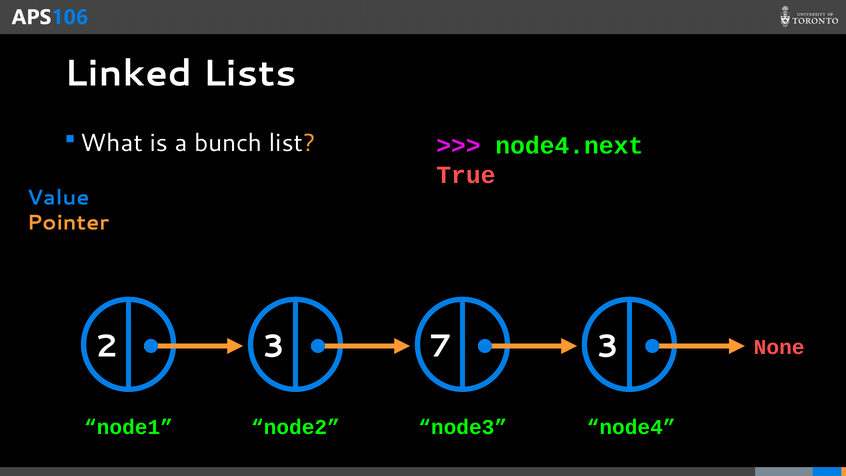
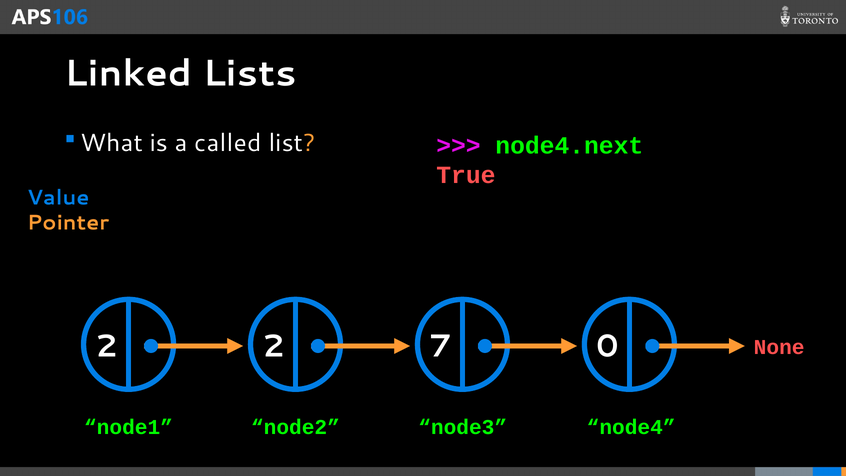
bunch: bunch -> called (228, 143)
2 3: 3 -> 2 (274, 346)
7 3: 3 -> 0 (608, 346)
